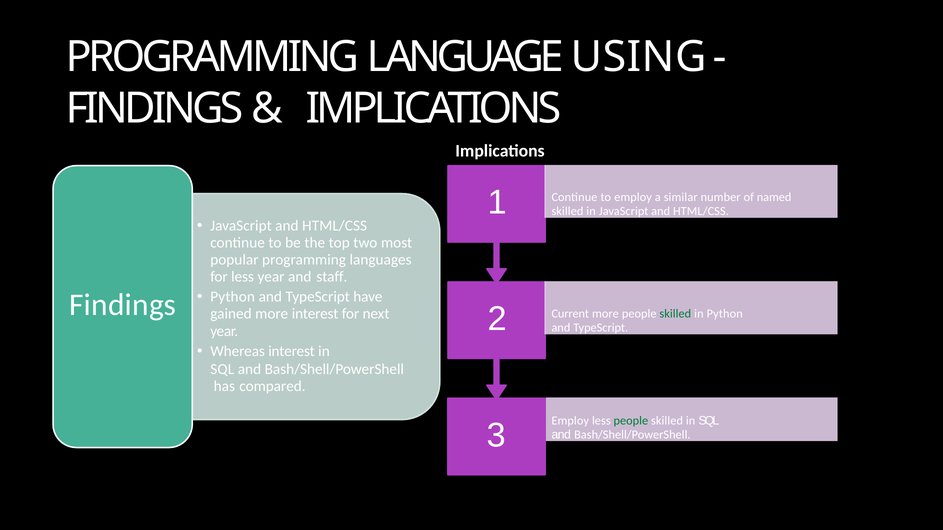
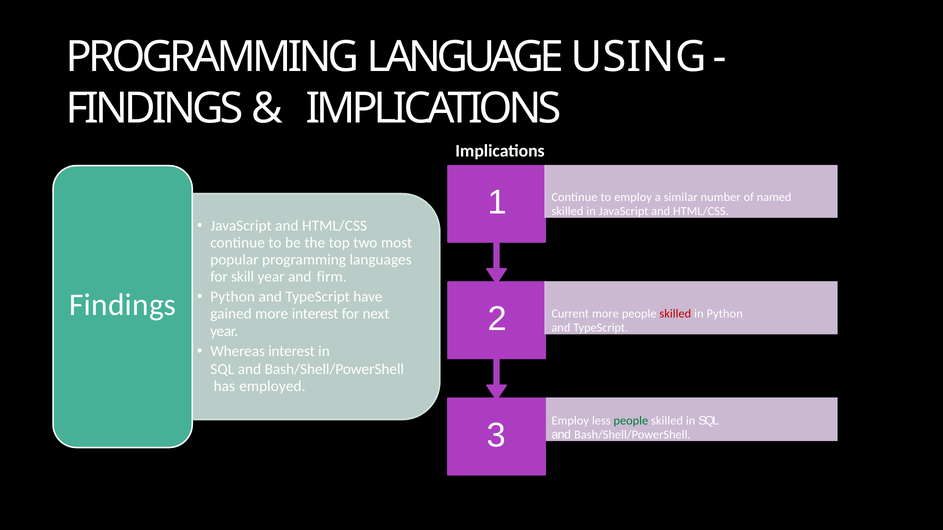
for less: less -> skill (243, 277)
staff: staff -> firm (332, 277)
skilled colour: green -> red (675, 314)
compared: compared -> employed (272, 387)
